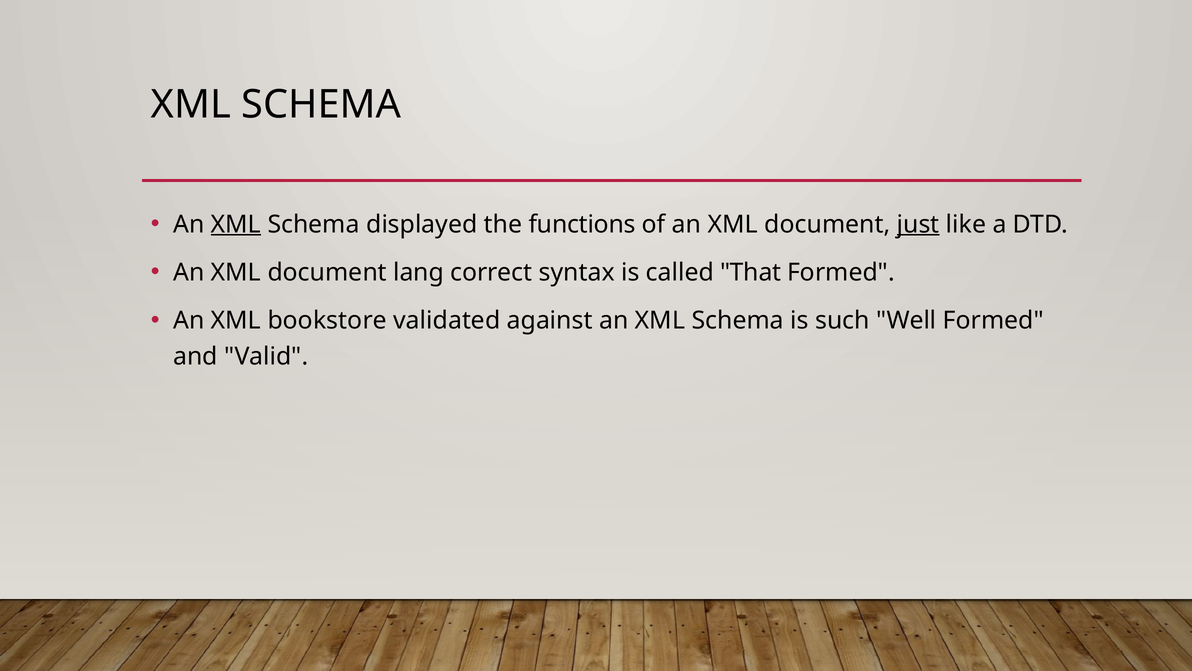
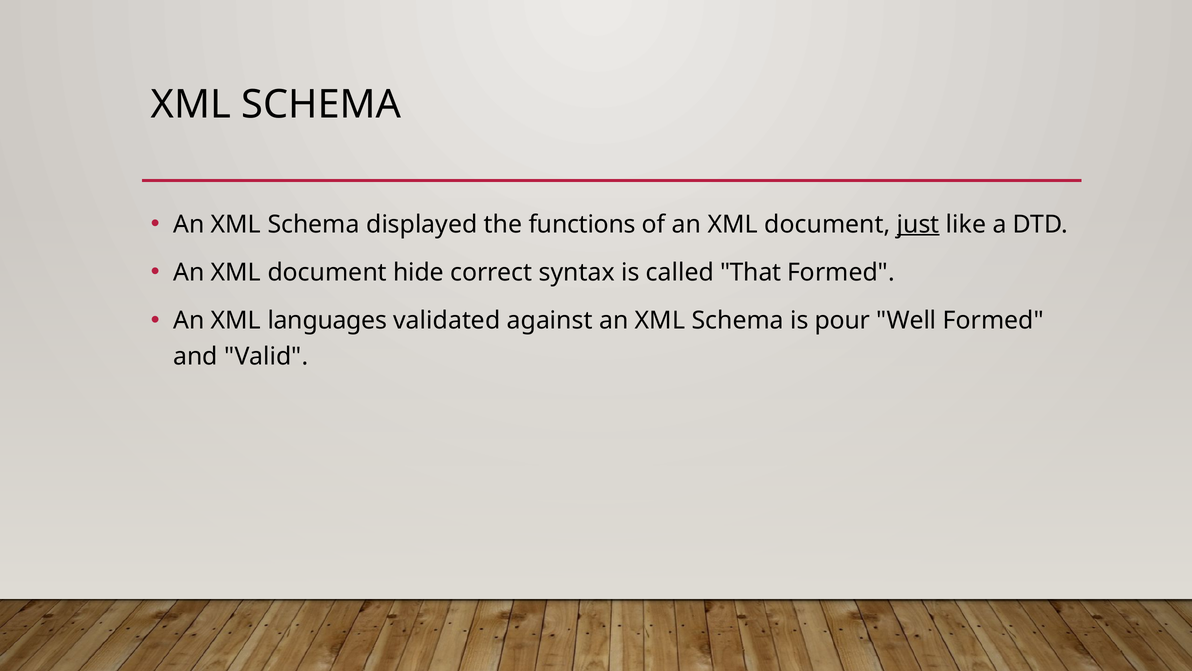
XML underline: present -> none (236, 224)
lang: lang -> hide (419, 272)
bookstore: bookstore -> languages (327, 321)
such: such -> pour (843, 321)
